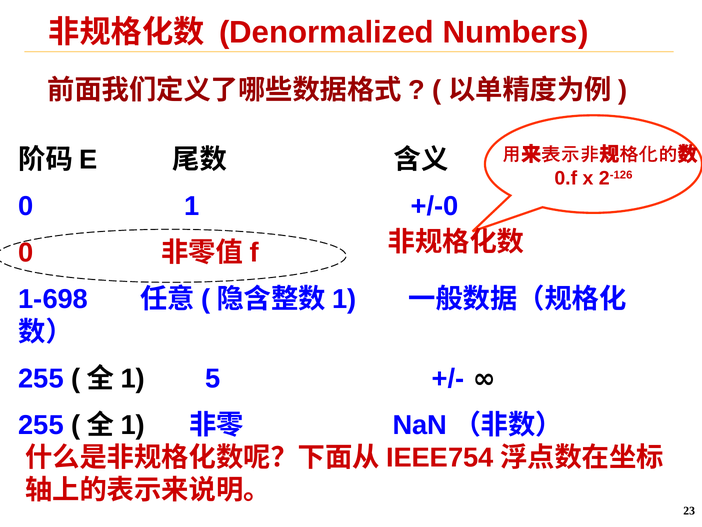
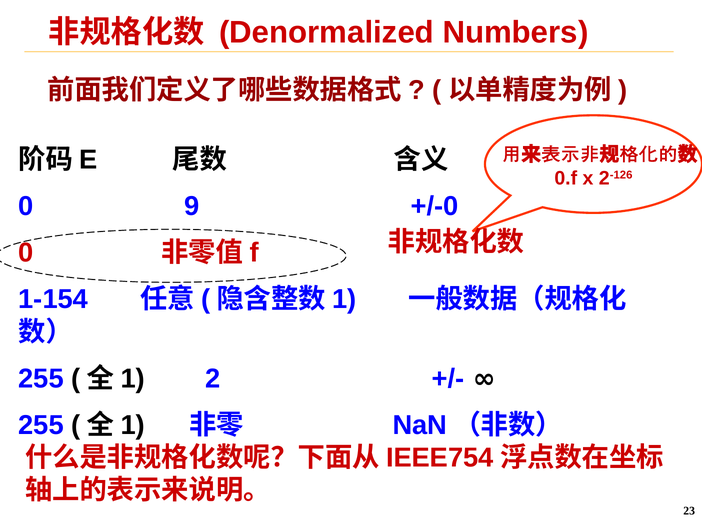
0 1: 1 -> 9 (192, 206)
1-698: 1-698 -> 1-154 (53, 299)
5: 5 -> 2 (213, 378)
